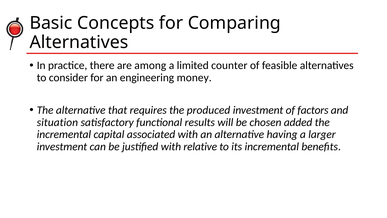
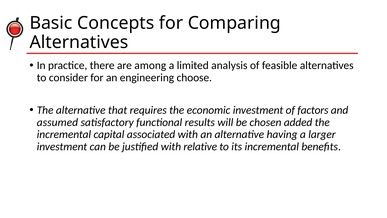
counter: counter -> analysis (229, 65)
money: money -> choose (194, 78)
produced: produced -> economic (209, 110)
situation: situation -> assumed (57, 122)
